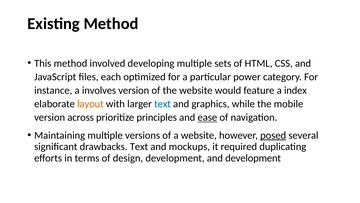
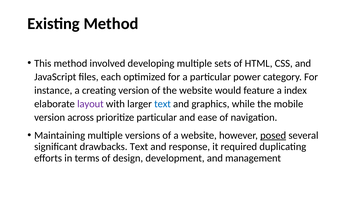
involves: involves -> creating (99, 90)
layout colour: orange -> purple (90, 104)
prioritize principles: principles -> particular (157, 117)
ease underline: present -> none (207, 117)
mockups: mockups -> response (189, 146)
and development: development -> management (253, 158)
